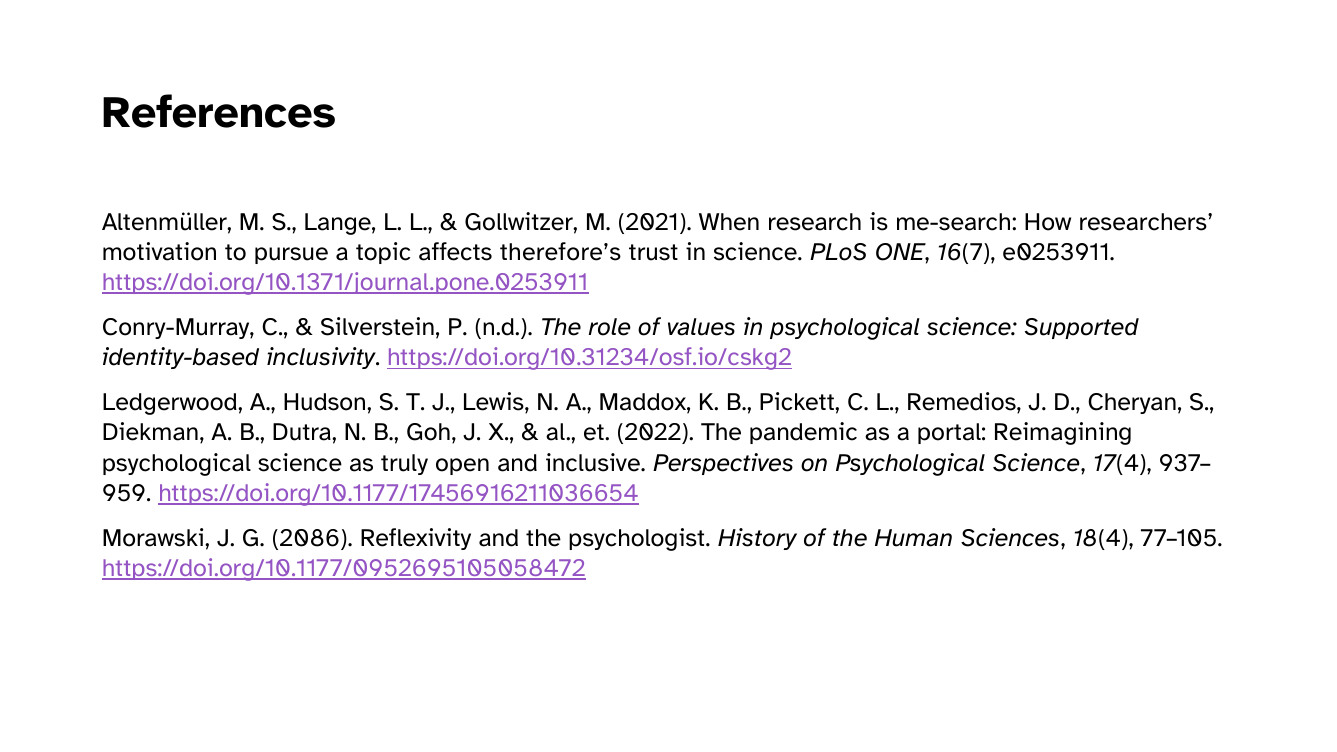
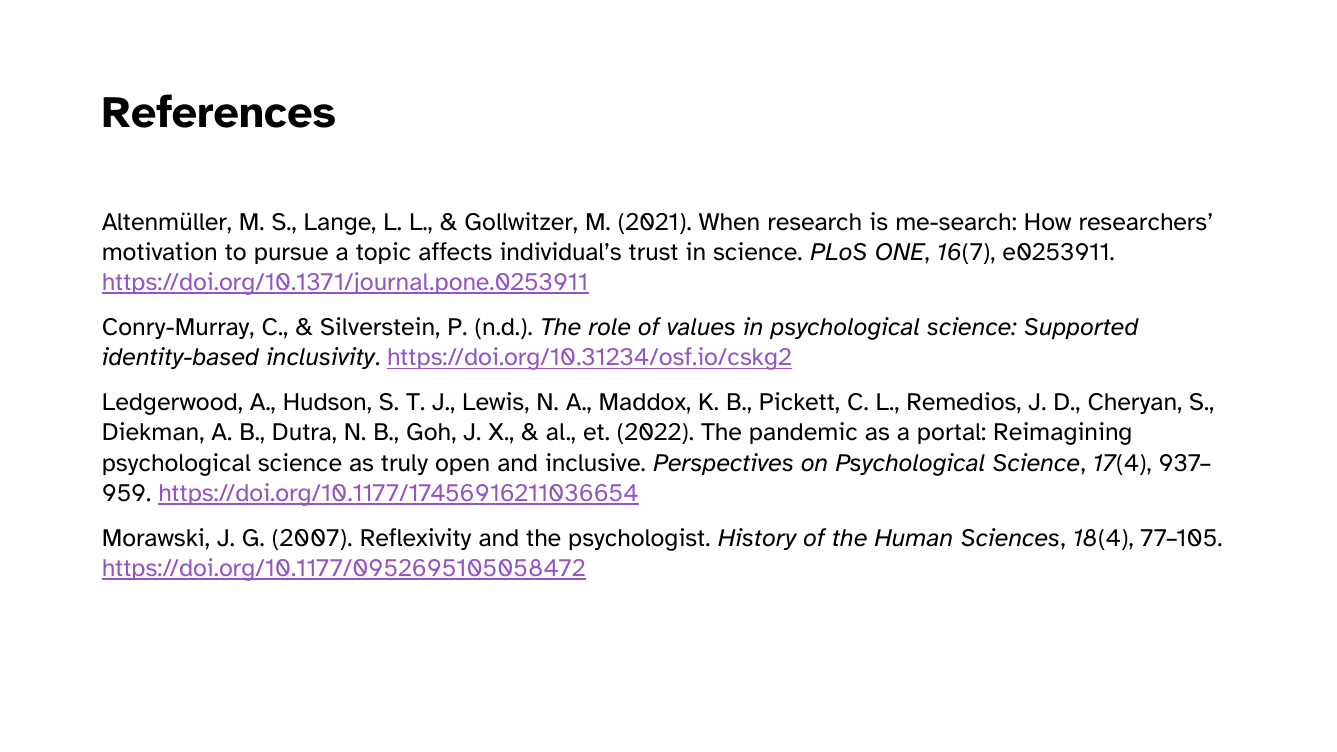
therefore’s: therefore’s -> individual’s (561, 252)
2086: 2086 -> 2007 (312, 538)
